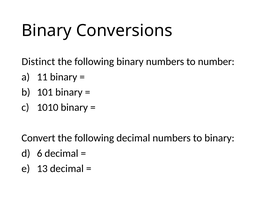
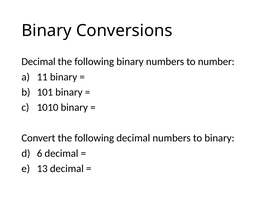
Distinct: Distinct -> Decimal (38, 62)
